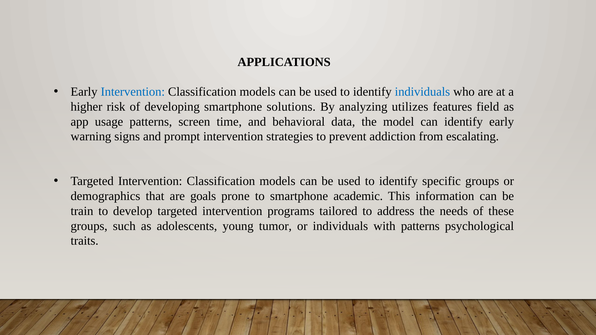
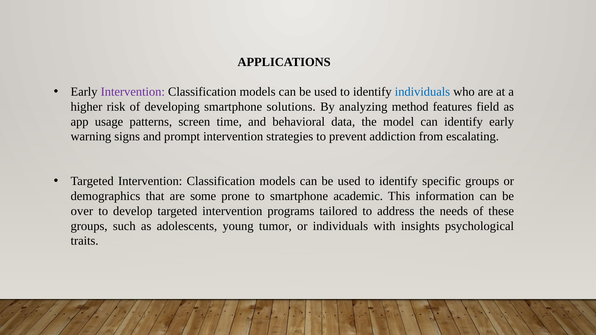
Intervention colour: blue -> purple (133, 92)
utilizes: utilizes -> method (410, 107)
goals: goals -> some (203, 196)
train: train -> over (82, 211)
with patterns: patterns -> insights (420, 226)
